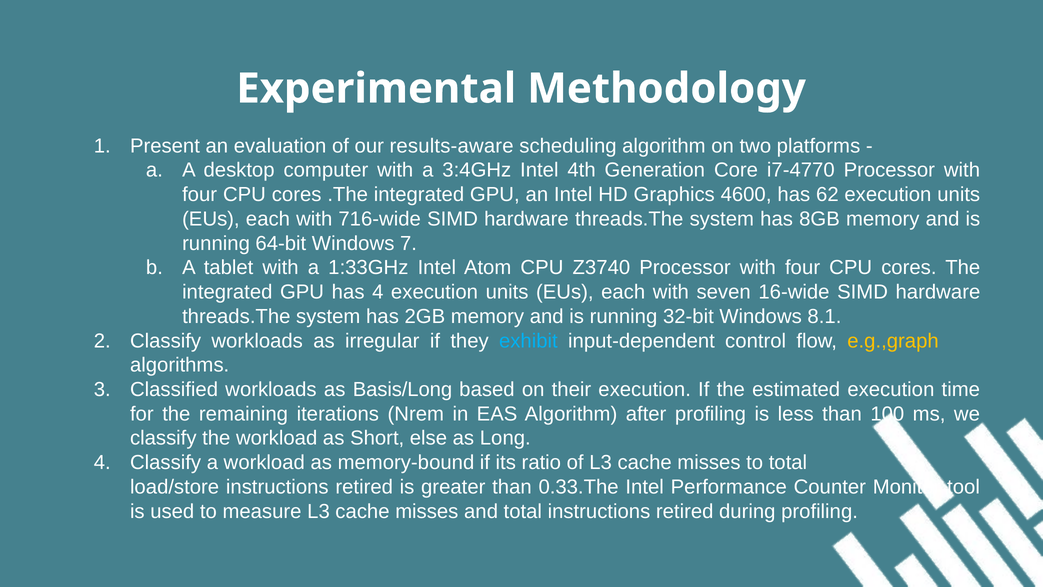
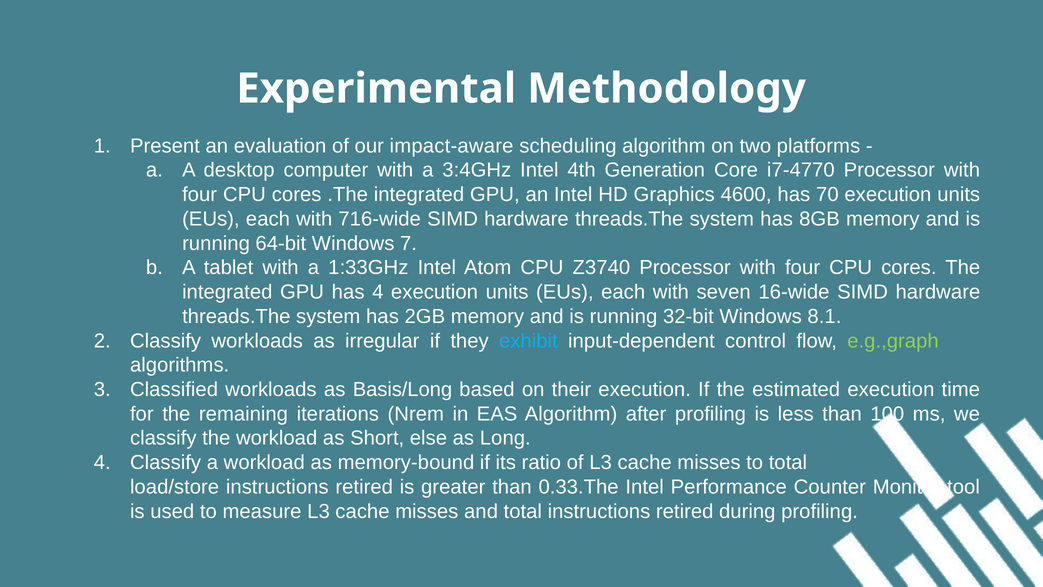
results-aware: results-aware -> impact-aware (452, 146)
62: 62 -> 70 (827, 195)
e.g.,graph colour: yellow -> light green (893, 341)
